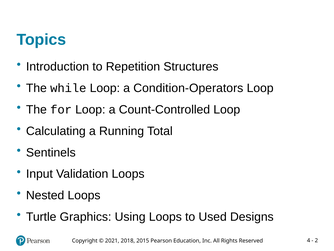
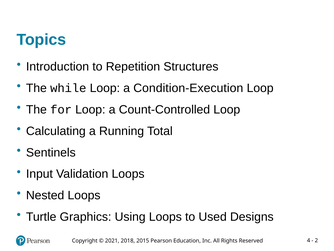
Condition-Operators: Condition-Operators -> Condition-Execution (188, 88)
